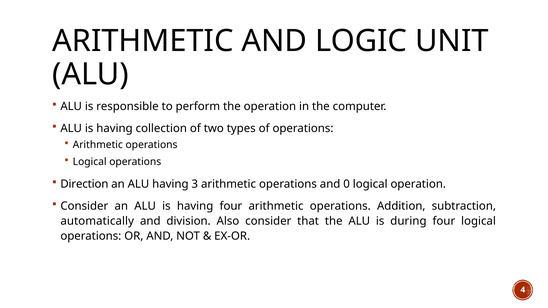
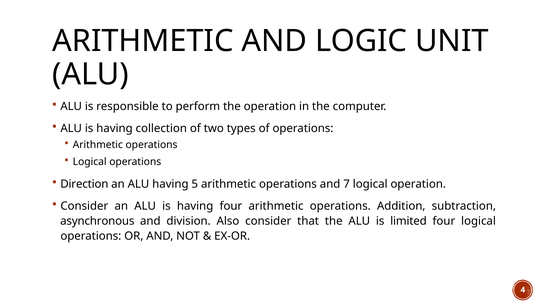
3: 3 -> 5 (195, 184)
0: 0 -> 7 (347, 184)
automatically: automatically -> asynchronous (97, 221)
during: during -> limited (409, 221)
